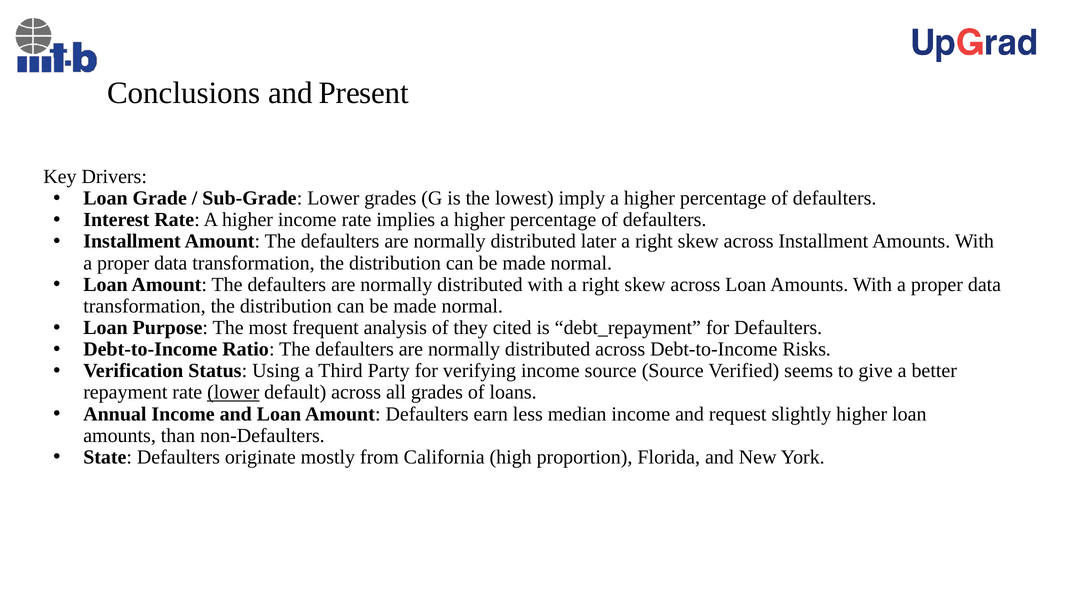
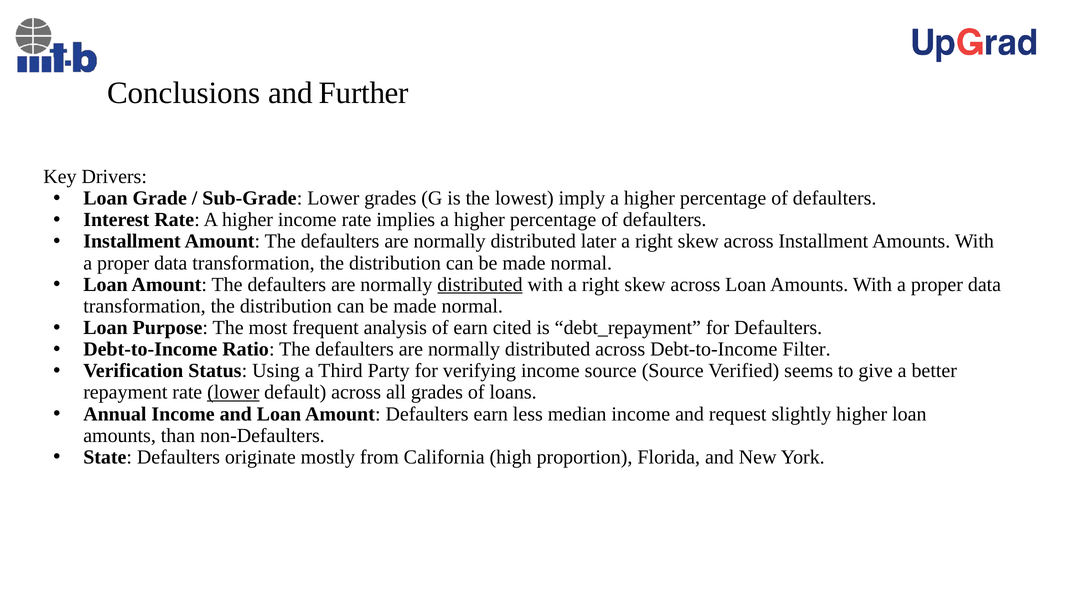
Present: Present -> Further (364, 93)
distributed underline: none -> present (480, 285)
of they: they -> earn (471, 328)
Risks: Risks -> Filter (807, 349)
